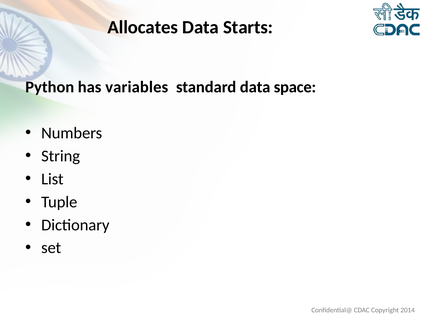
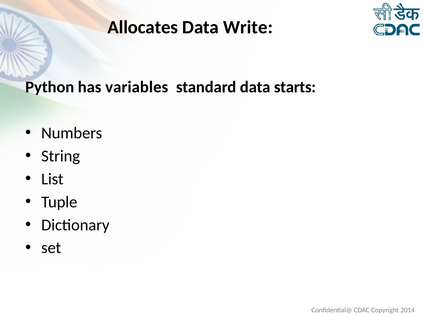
Starts: Starts -> Write (248, 27)
space: space -> starts (295, 87)
